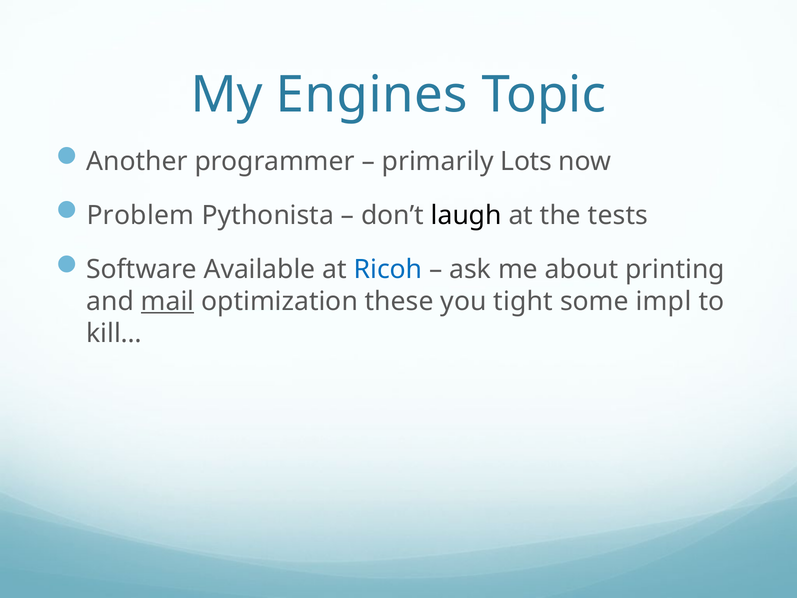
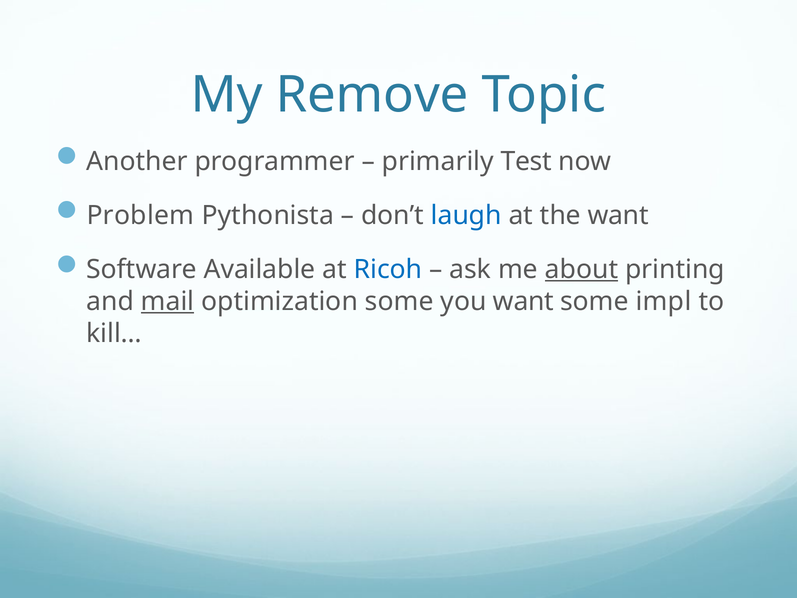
Engines: Engines -> Remove (372, 95)
Lots: Lots -> Test (526, 161)
laugh colour: black -> blue (466, 215)
the tests: tests -> want (618, 215)
about underline: none -> present (581, 269)
optimization these: these -> some (399, 301)
you tight: tight -> want (523, 301)
